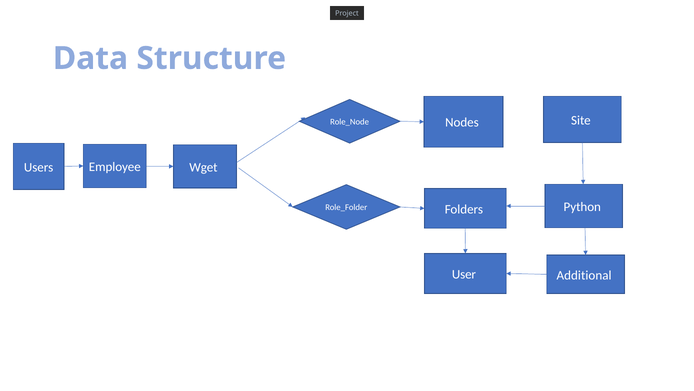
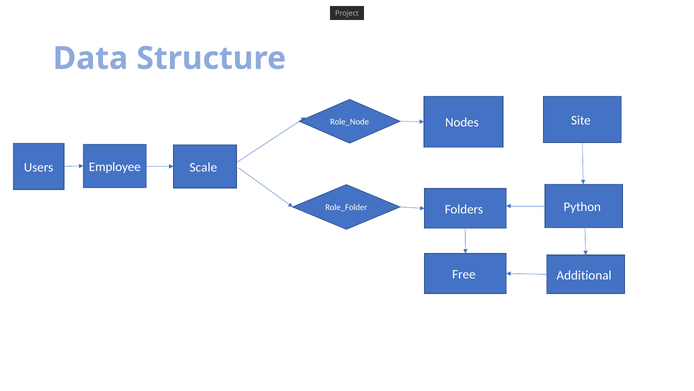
Wget: Wget -> Scale (203, 167)
User: User -> Free (464, 274)
